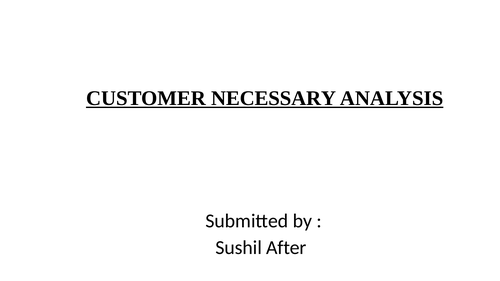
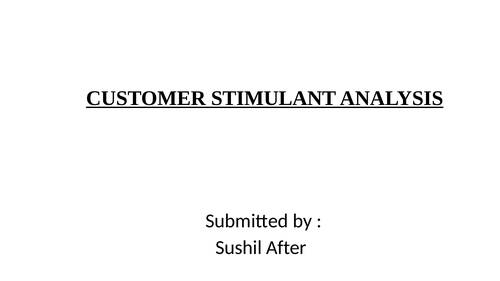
NECESSARY: NECESSARY -> STIMULANT (274, 98)
